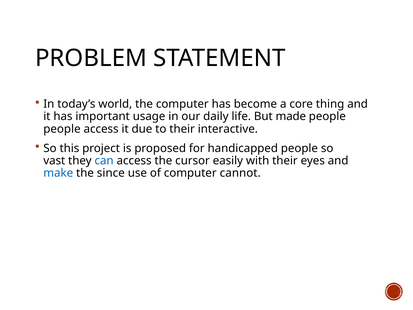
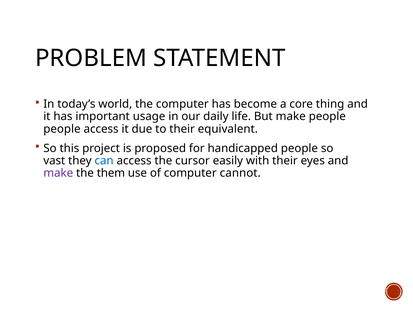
But made: made -> make (291, 116)
interactive: interactive -> equivalent (228, 129)
make colour: blue -> purple (58, 173)
since: since -> them (111, 173)
